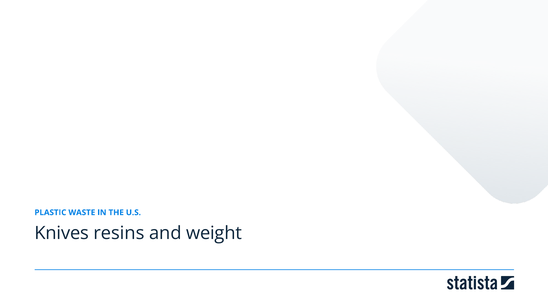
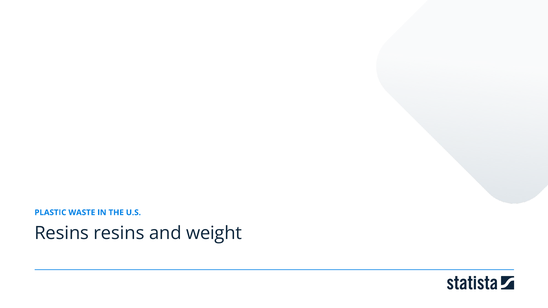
Knives: Knives -> Resins (62, 233)
